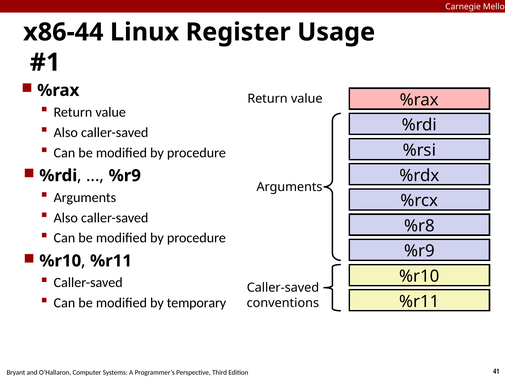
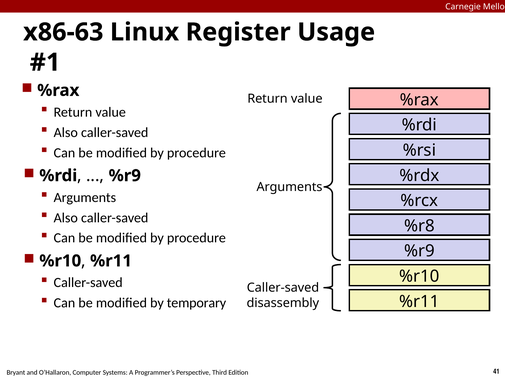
x86-44: x86-44 -> x86-63 (63, 32)
conventions: conventions -> disassembly (283, 303)
